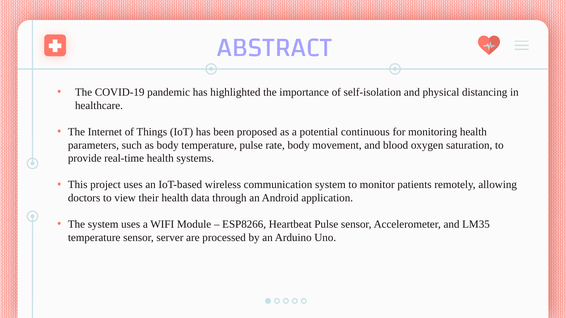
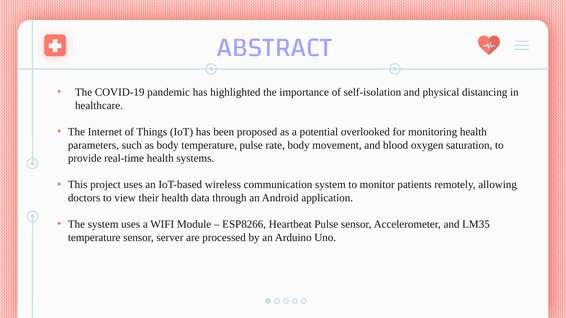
continuous: continuous -> overlooked (365, 132)
